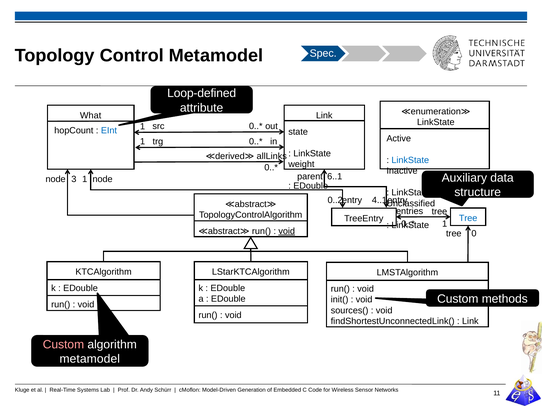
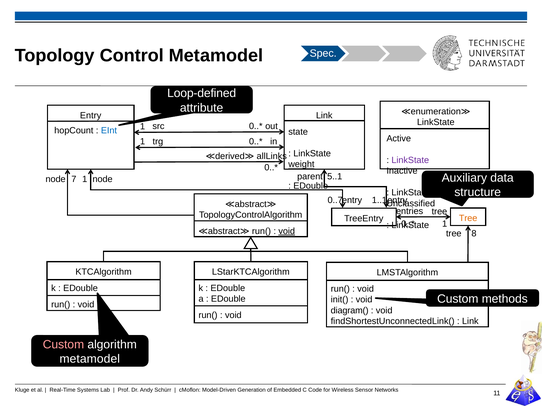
What: What -> Entry (91, 116)
LinkState colour: blue -> purple (410, 160)
weight underline: none -> present (301, 164)
6..1: 6..1 -> 5..1 (335, 177)
3: 3 -> 7 (74, 179)
0..2: 0..2 -> 0..7 (335, 200)
4..1: 4..1 -> 1..1 (379, 200)
Tree colour: blue -> orange (468, 219)
0: 0 -> 8 (474, 234)
sources(: sources( -> diagram( (350, 311)
